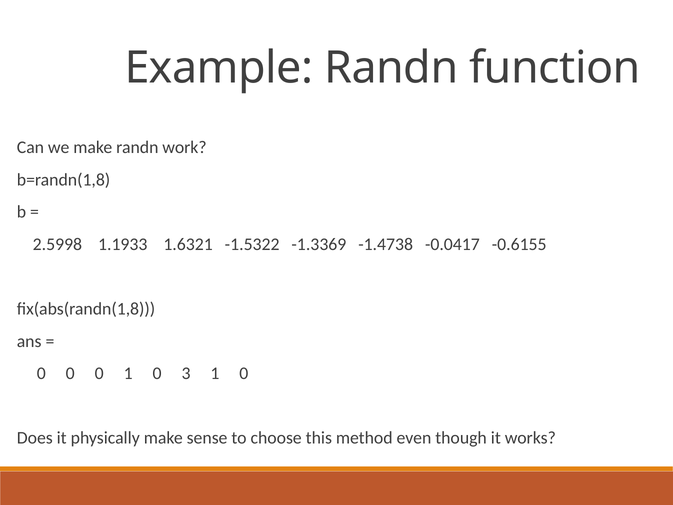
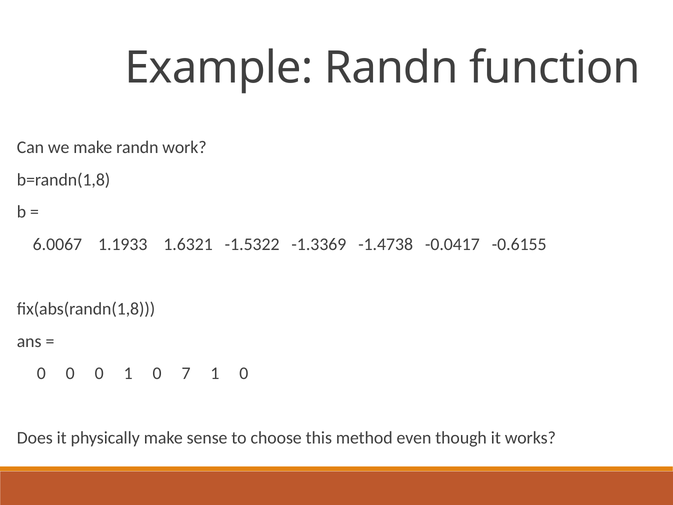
2.5998: 2.5998 -> 6.0067 (57, 244)
3: 3 -> 7 (186, 373)
